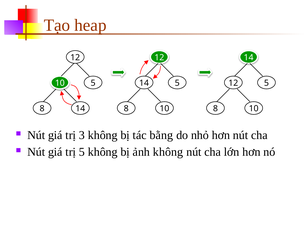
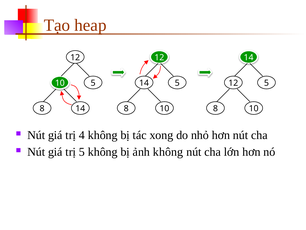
3: 3 -> 4 (82, 135)
bằng: bằng -> xong (161, 135)
